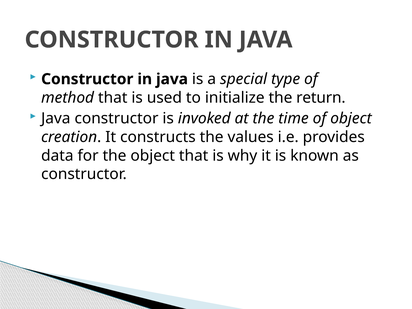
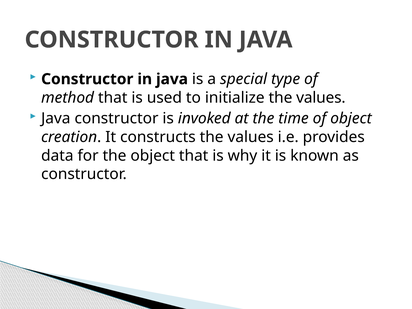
initialize the return: return -> values (321, 98)
